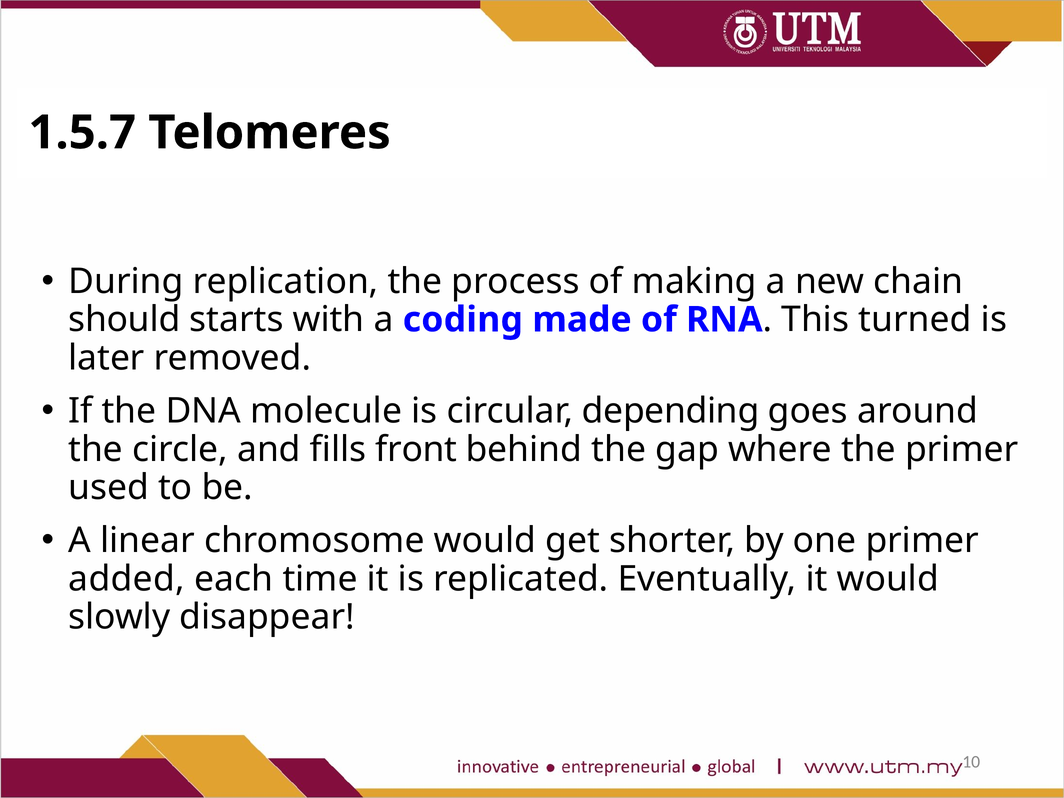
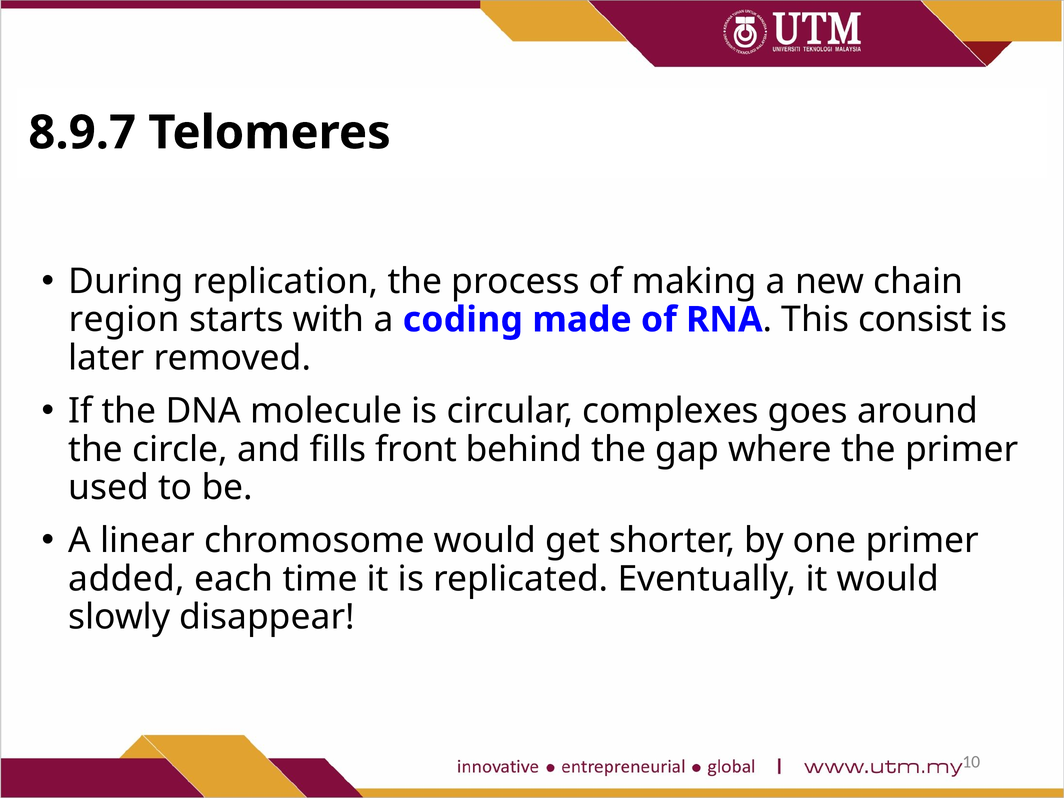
1.5.7: 1.5.7 -> 8.9.7 (82, 133)
should: should -> region (124, 320)
turned: turned -> consist (915, 320)
depending: depending -> complexes (671, 411)
